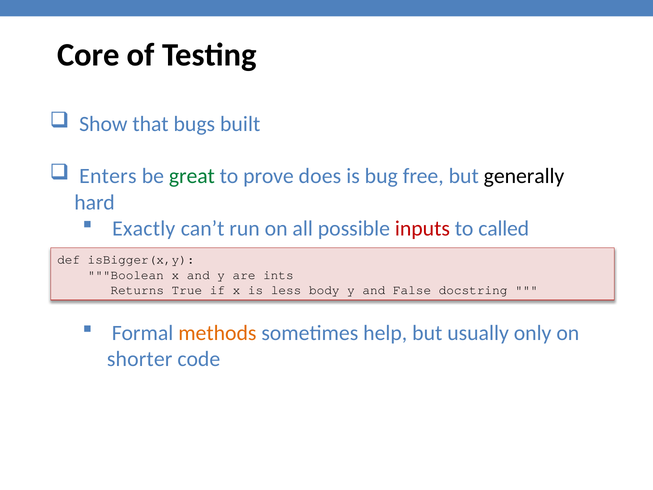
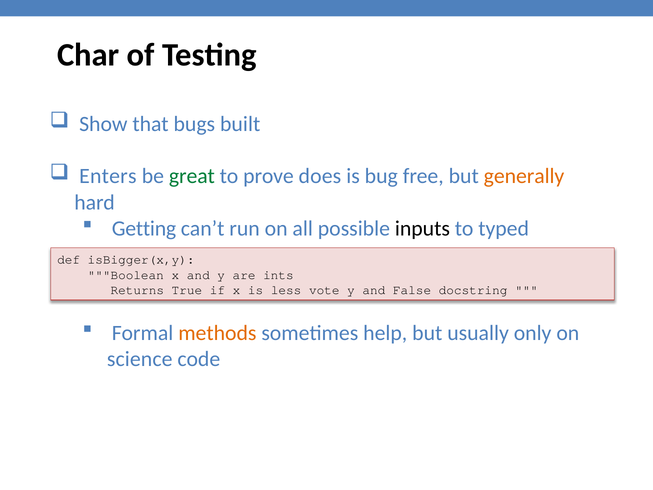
Core: Core -> Char (88, 55)
generally colour: black -> orange (524, 176)
Exactly: Exactly -> Getting (144, 228)
inputs colour: red -> black (422, 228)
called: called -> typed (504, 228)
body: body -> vote (324, 290)
shorter: shorter -> science (140, 359)
